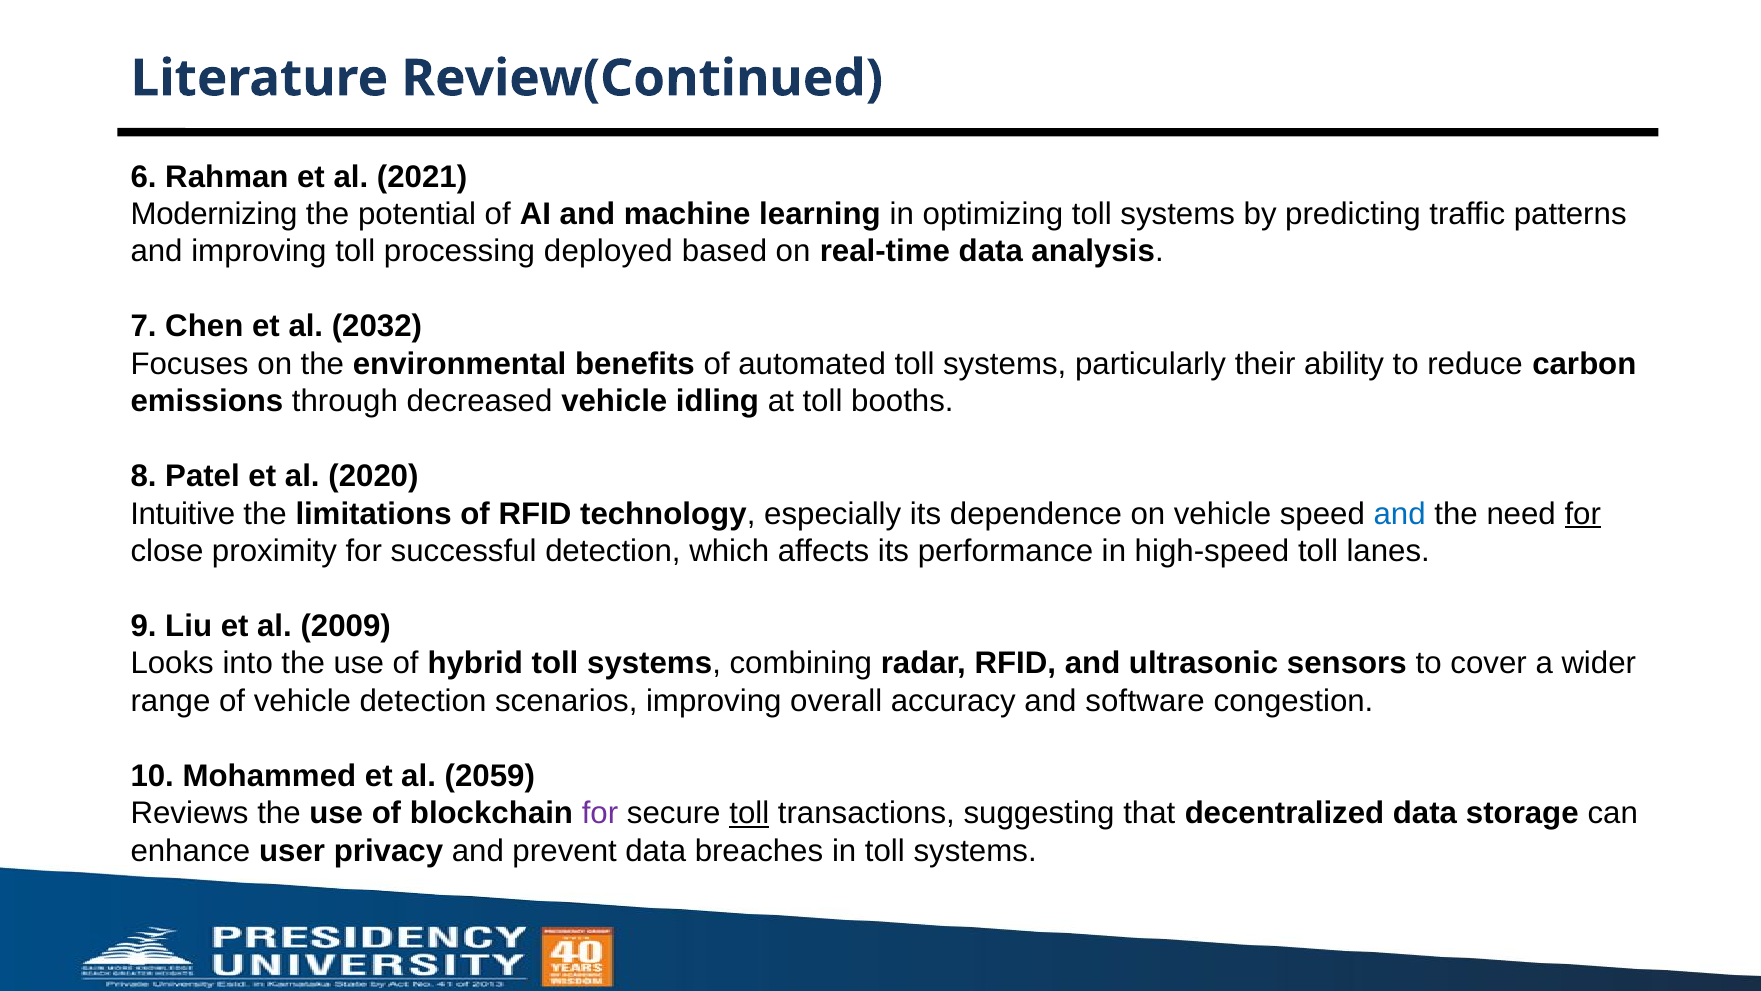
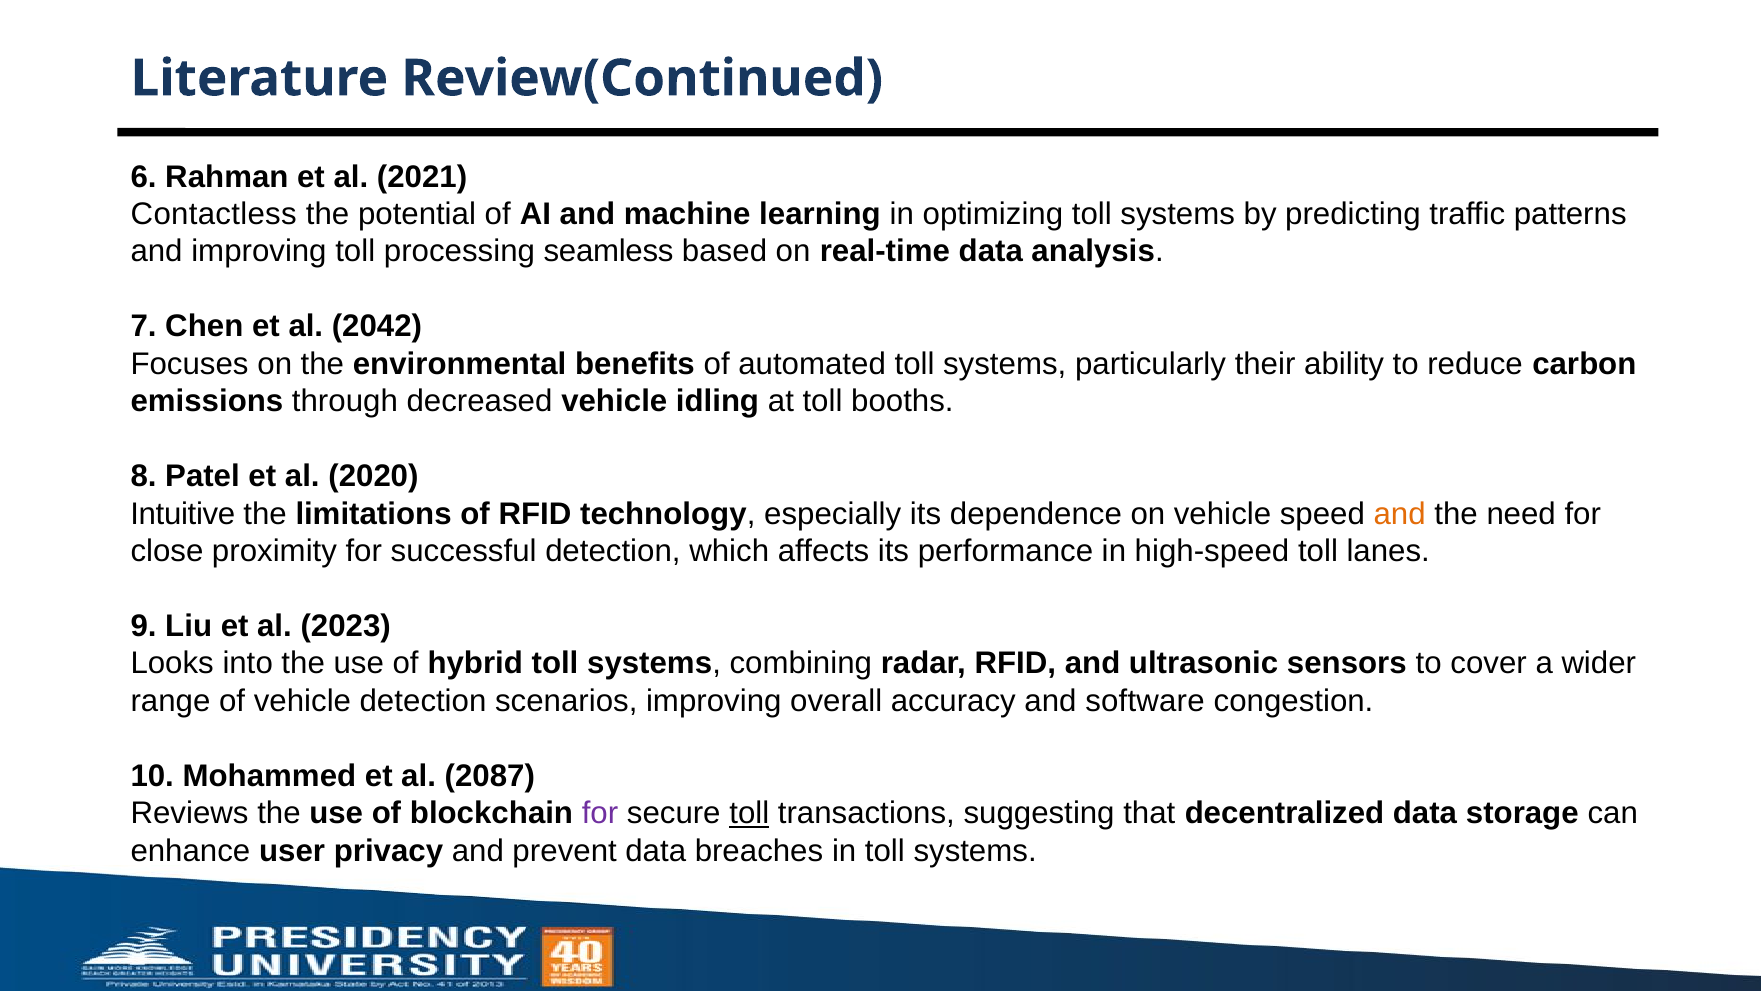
Modernizing: Modernizing -> Contactless (214, 214)
deployed: deployed -> seamless (609, 252)
2032: 2032 -> 2042 (377, 326)
and colour: blue -> orange (1400, 514)
for underline: present -> none (1583, 514)
2009: 2009 -> 2023 (346, 626)
2059: 2059 -> 2087 (490, 776)
